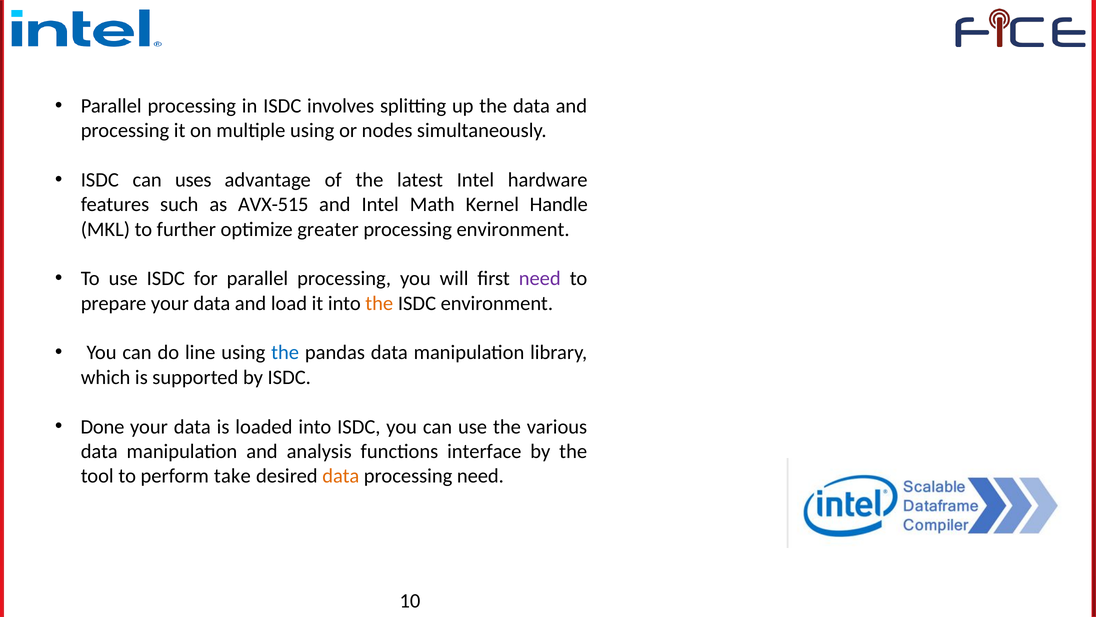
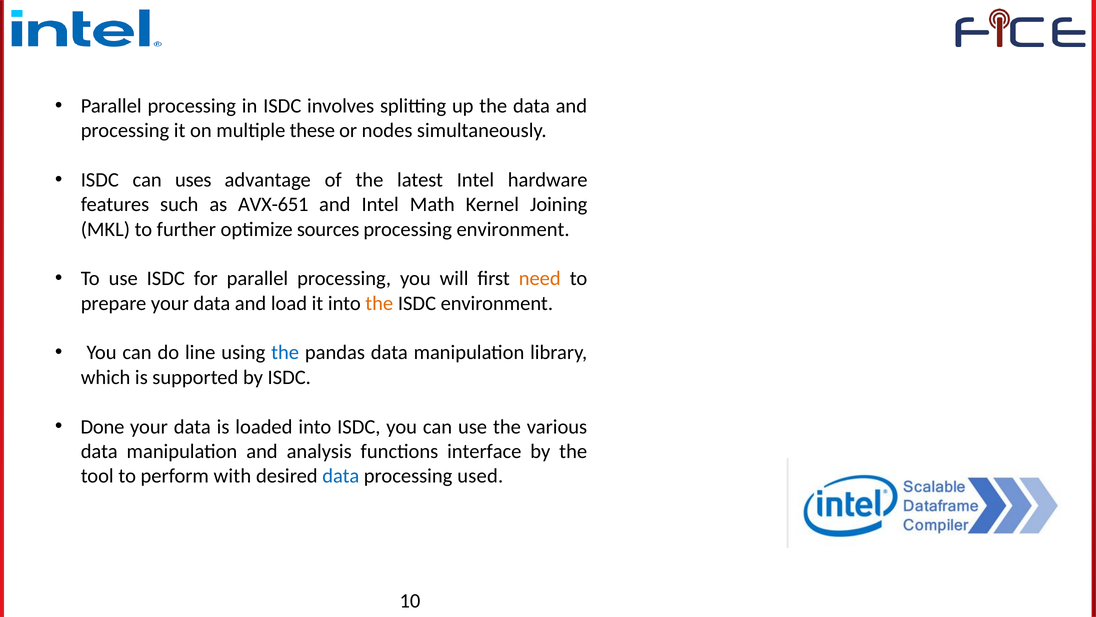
multiple using: using -> these (312, 130)
AVX-515: AVX-515 -> AVX-651 (273, 204)
Handle: Handle -> Joining (559, 204)
greater: greater -> sources (328, 229)
need colour: purple -> orange (540, 278)
take: take -> with (232, 476)
data colour: orange -> blue (341, 476)
processing need: need -> used (480, 476)
